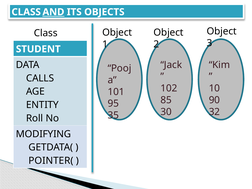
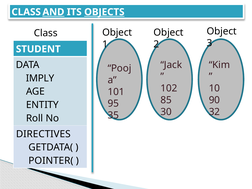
OBJECTS underline: none -> present (104, 12)
CALLS: CALLS -> IMPLY (40, 78)
MODIFYING: MODIFYING -> DIRECTIVES (43, 134)
